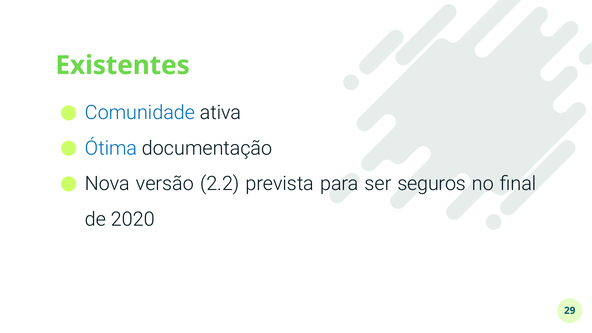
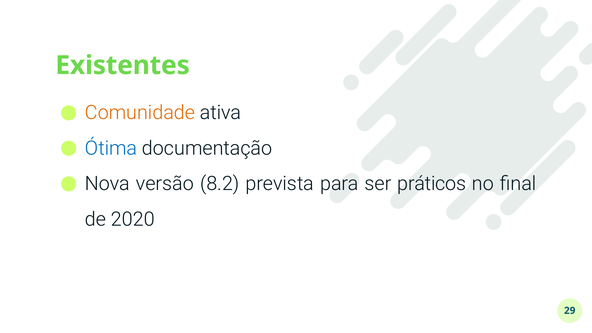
Comunidade colour: blue -> orange (140, 113)
2.2: 2.2 -> 8.2 (220, 184)
seguros: seguros -> práticos (432, 184)
